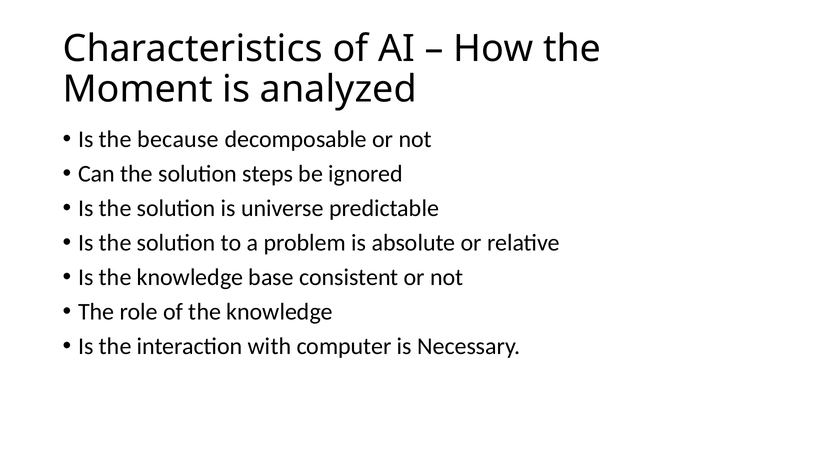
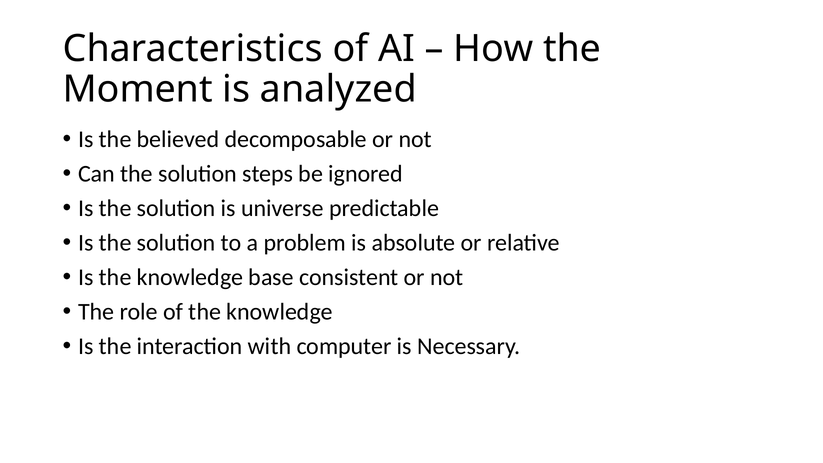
because: because -> believed (178, 139)
